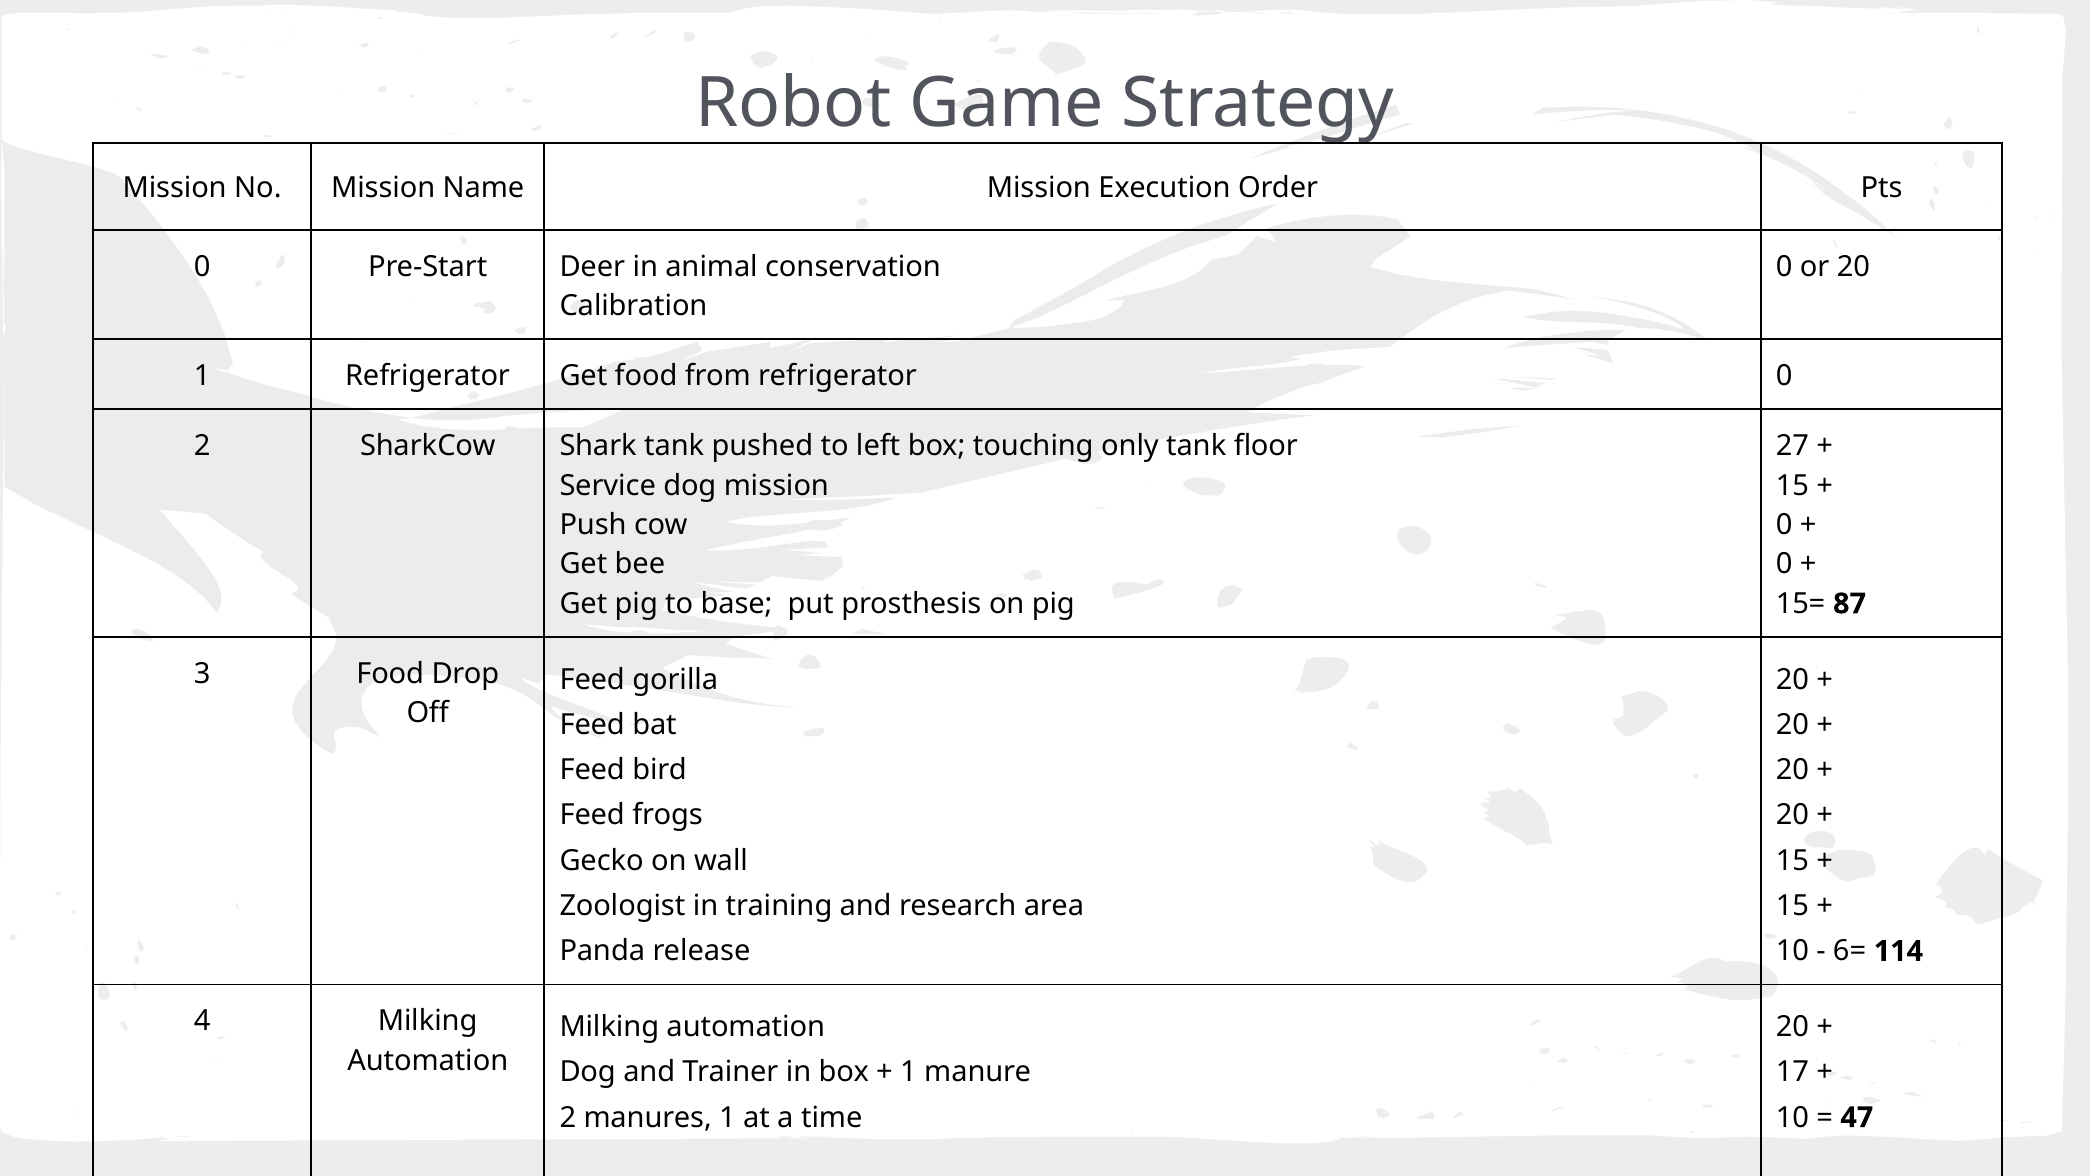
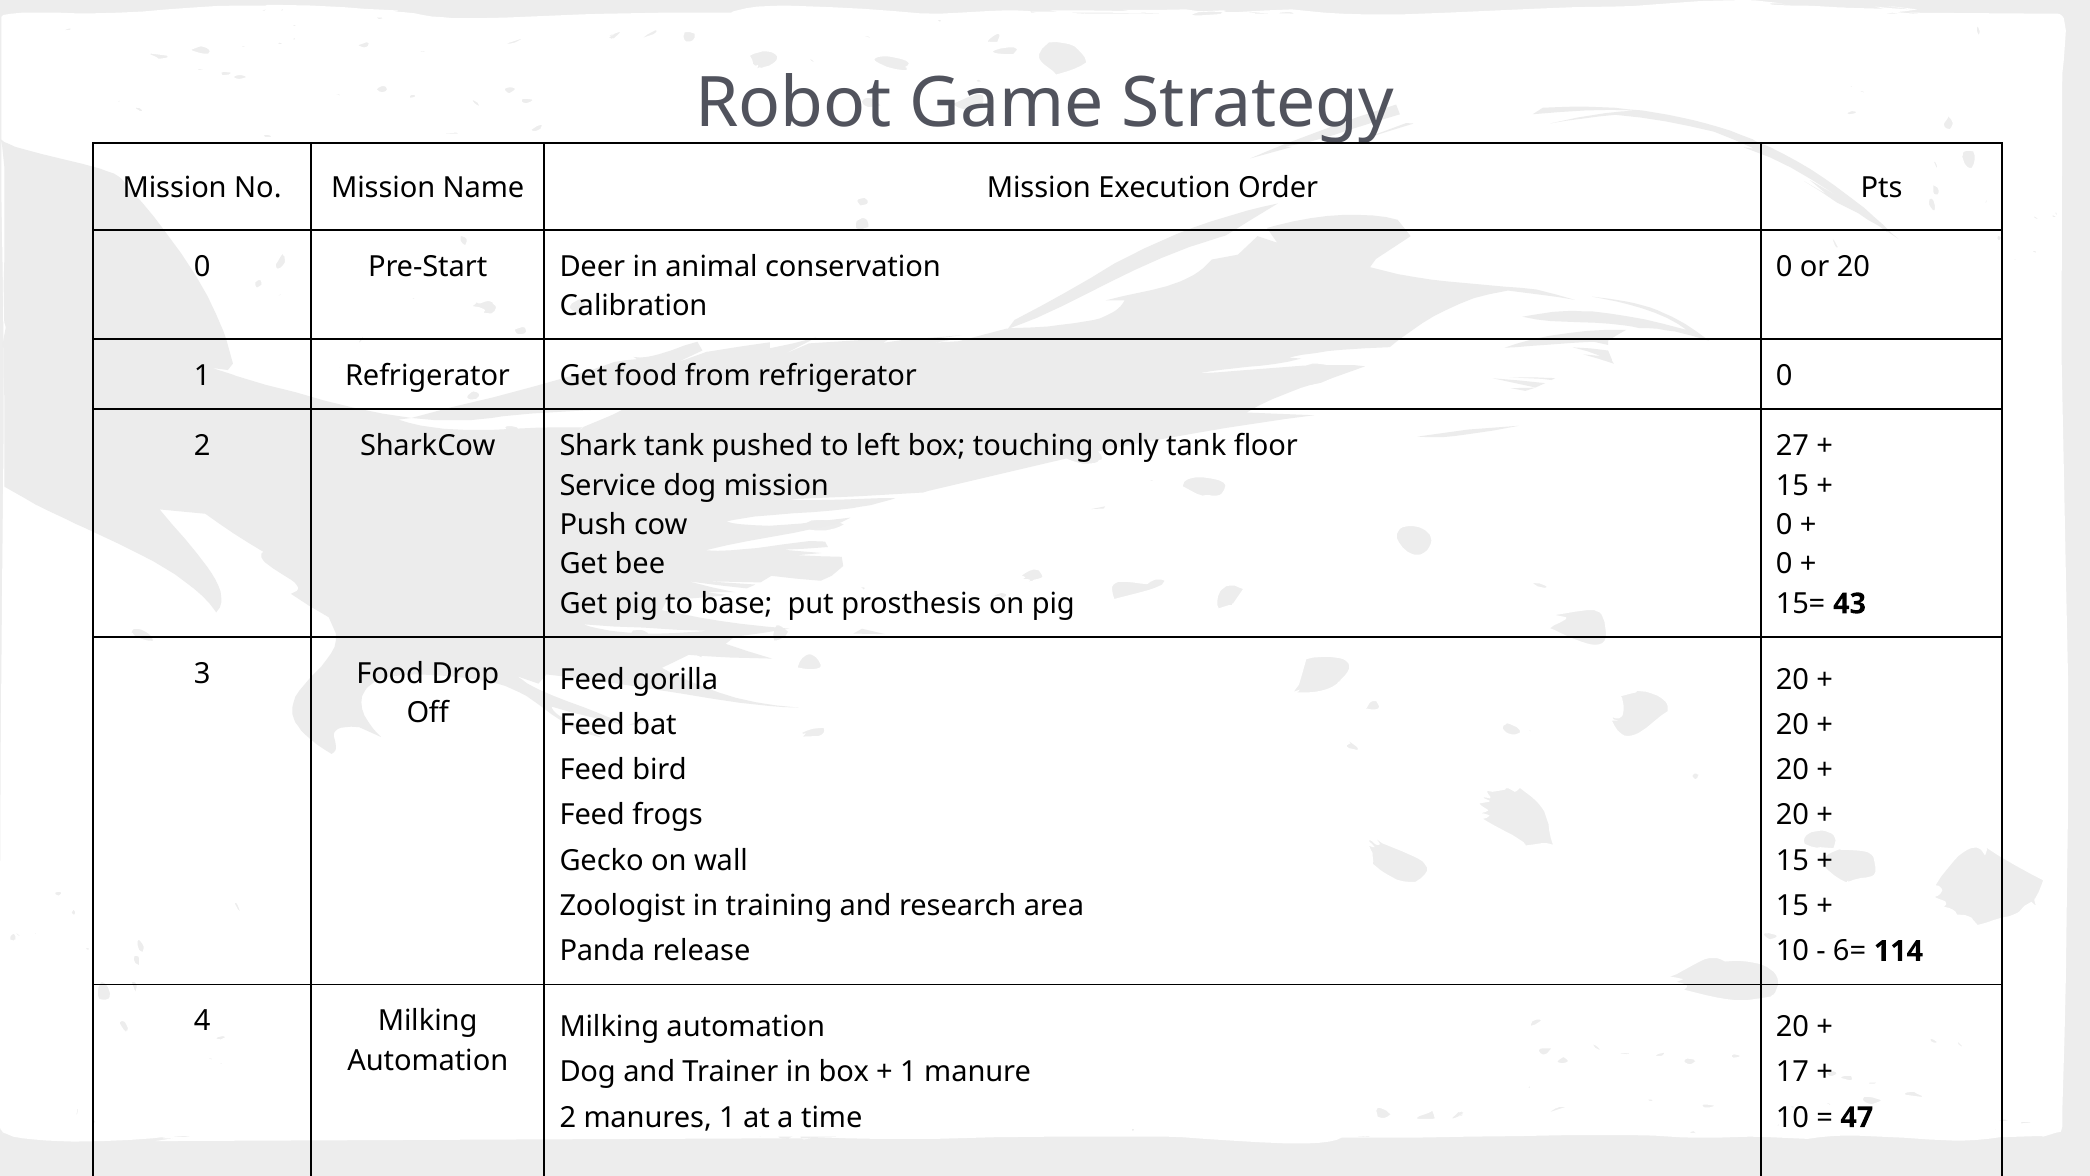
87: 87 -> 43 (1850, 604)
